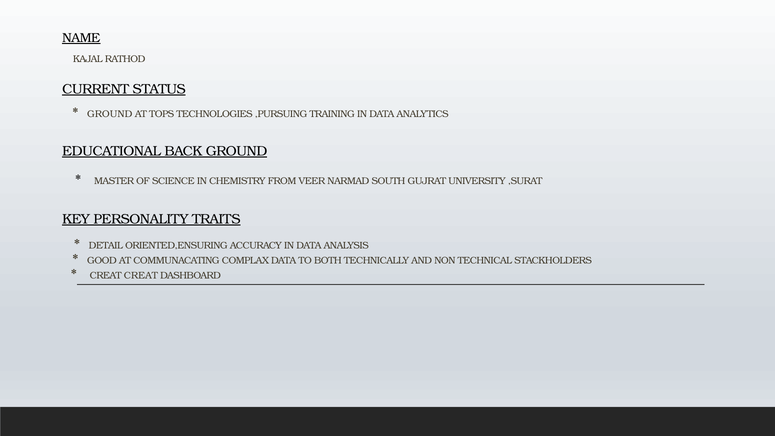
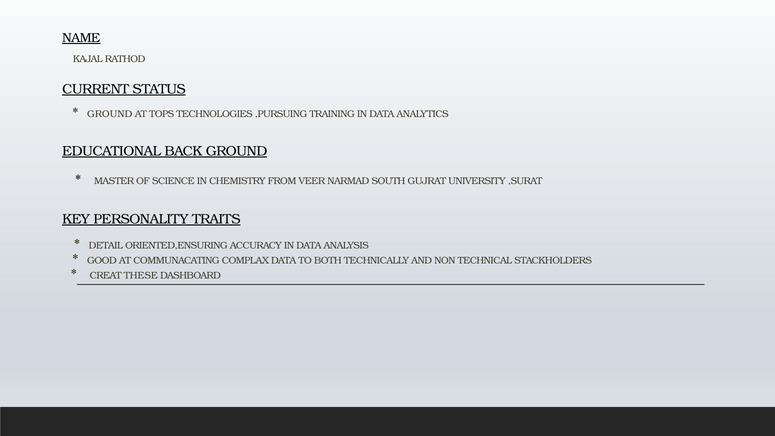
CREAT CREAT: CREAT -> THESE (141, 275)
